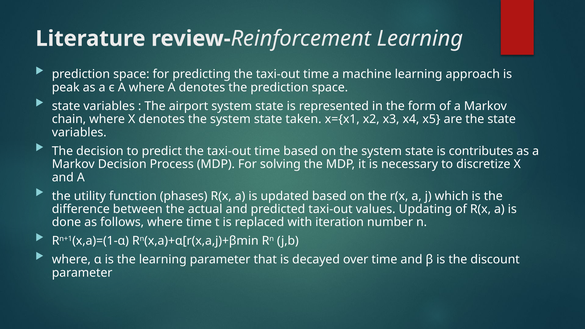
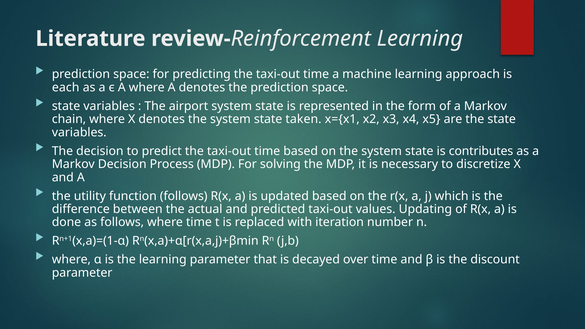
peak: peak -> each (66, 87)
function phases: phases -> follows (184, 196)
